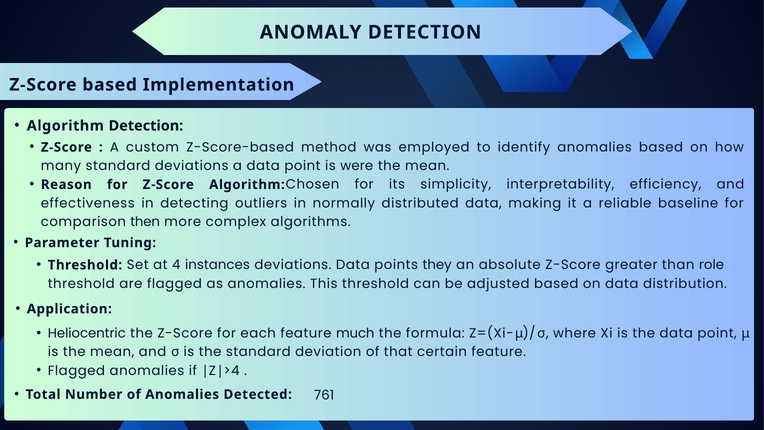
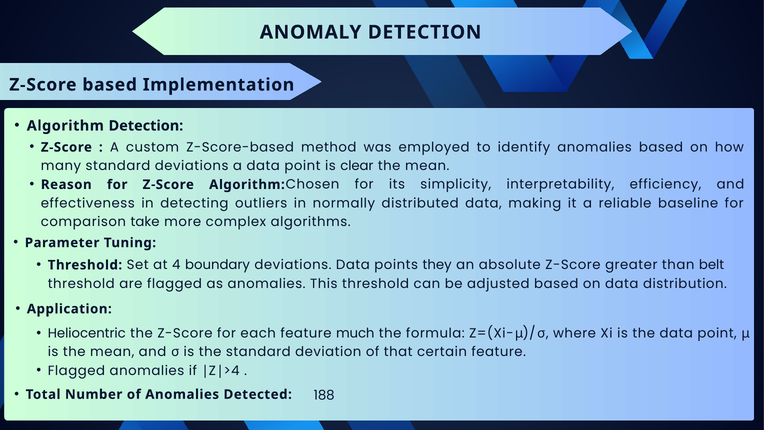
were: were -> clear (357, 166)
then: then -> take (145, 222)
instances: instances -> boundary (217, 265)
role: role -> belt (712, 265)
761: 761 -> 188 (324, 395)
